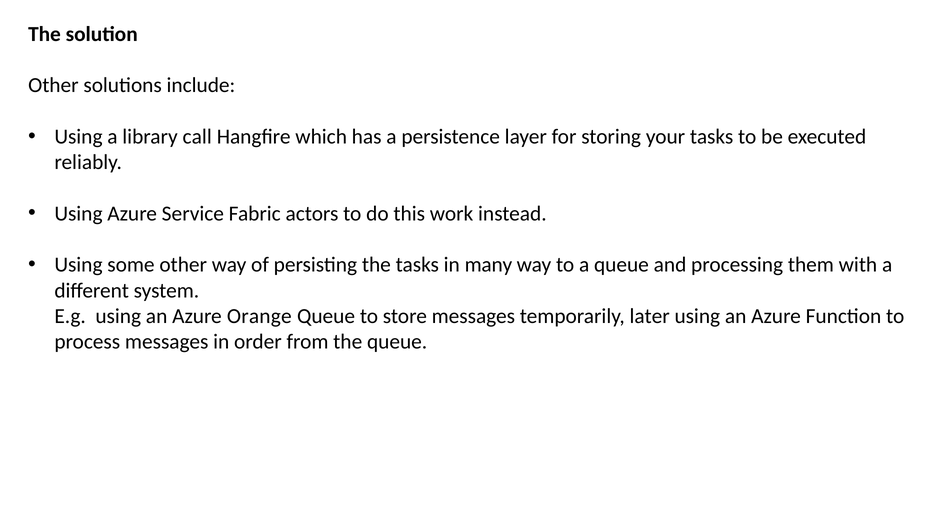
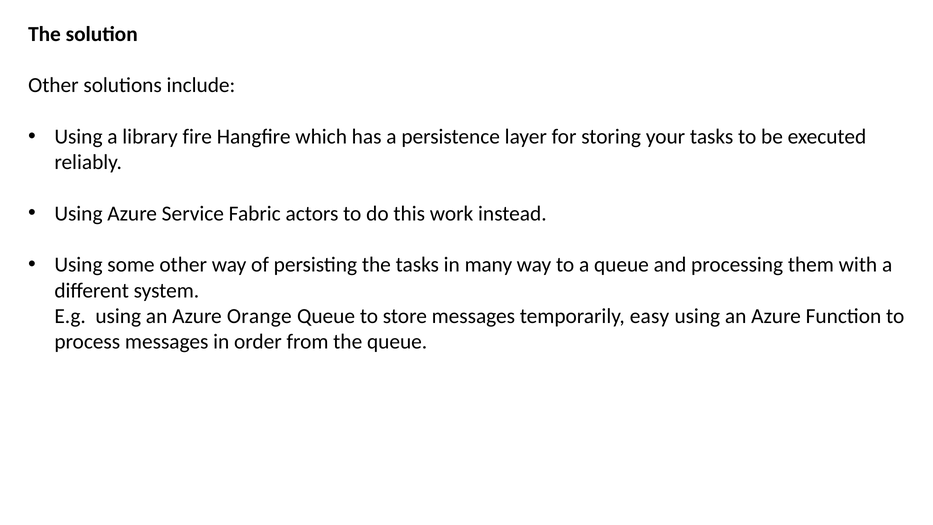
call: call -> fire (197, 137)
later: later -> easy (650, 316)
